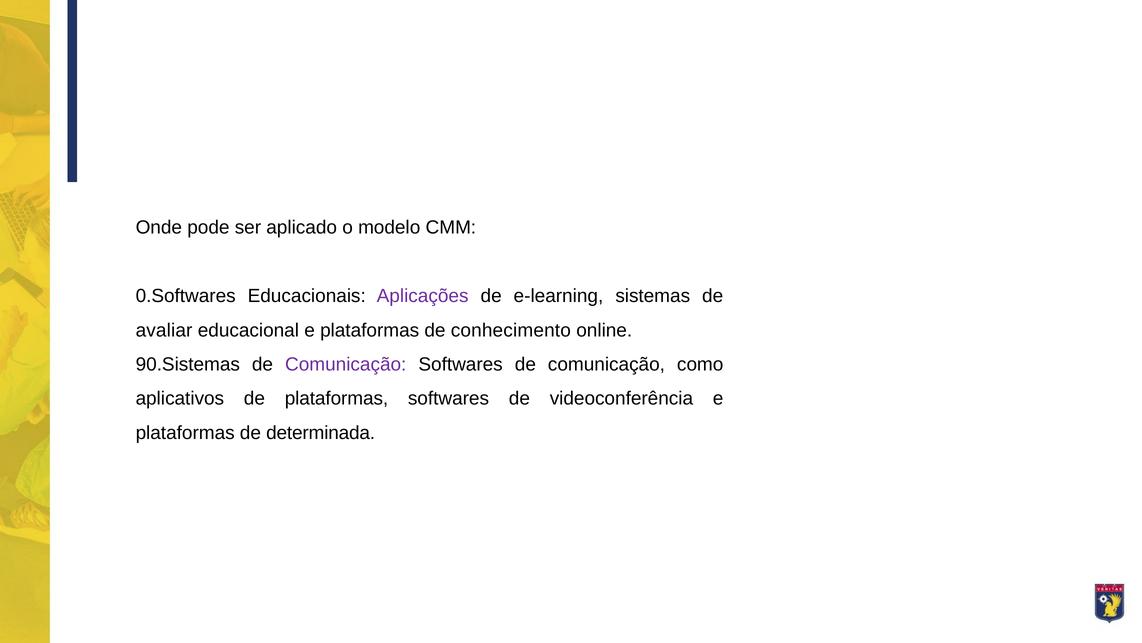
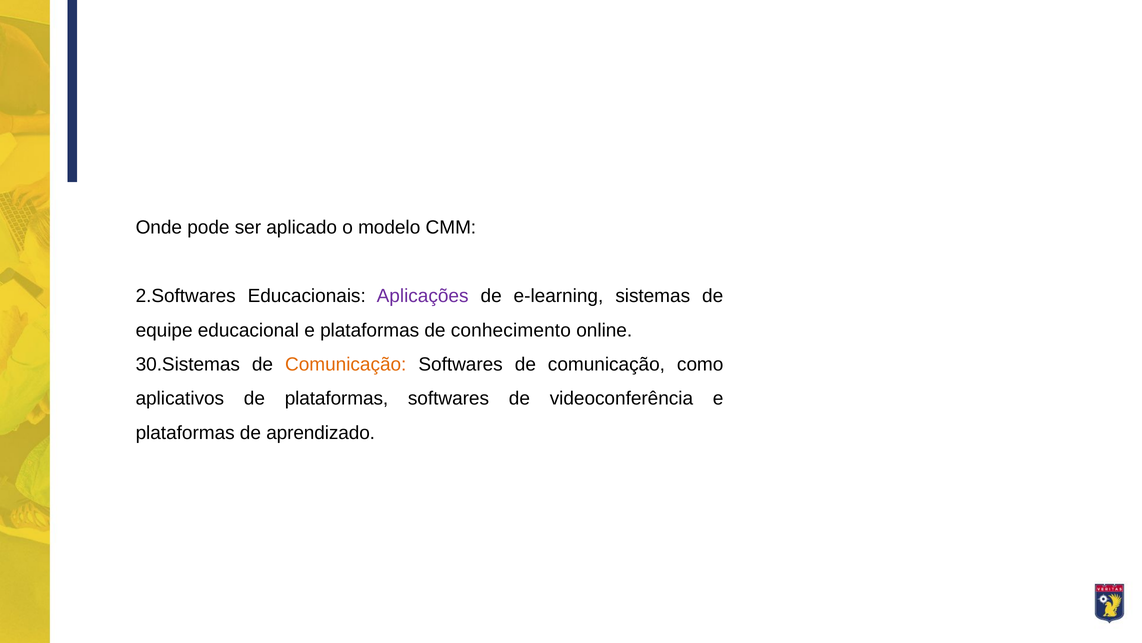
0.Softwares: 0.Softwares -> 2.Softwares (186, 296)
avaliar: avaliar -> equipe (164, 330)
90.Sistemas: 90.Sistemas -> 30.Sistemas (188, 364)
Comunicação colour: purple -> orange (346, 364)
determinada: determinada -> aprendizado (321, 432)
